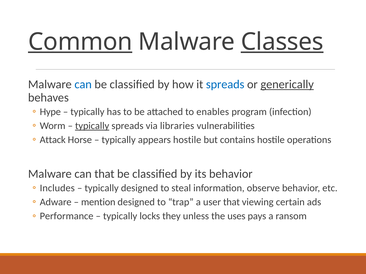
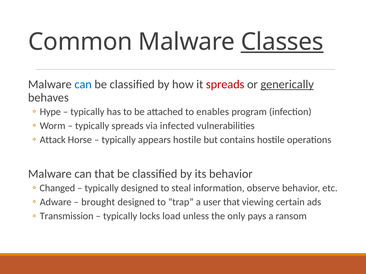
Common underline: present -> none (80, 42)
spreads colour: blue -> red (225, 85)
typically underline: present -> none (92, 126)
libraries: libraries -> infected (177, 126)
Includes: Includes -> Changed (57, 188)
mention: mention -> brought (98, 202)
Performance: Performance -> Transmission (67, 217)
they: they -> load (171, 217)
uses: uses -> only (236, 217)
